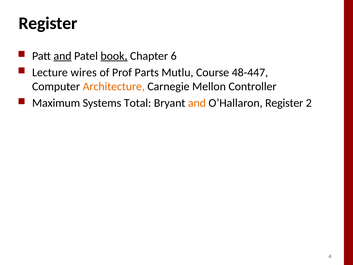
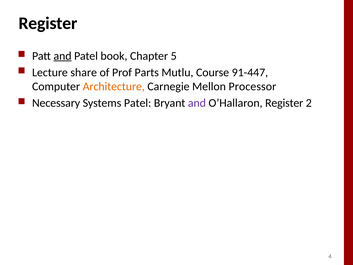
book underline: present -> none (114, 56)
6: 6 -> 5 (174, 56)
wires: wires -> share (84, 72)
48-447: 48-447 -> 91-447 (250, 72)
Controller: Controller -> Processor (252, 86)
Maximum: Maximum -> Necessary (56, 103)
Systems Total: Total -> Patel (138, 103)
and colour: orange -> purple (197, 103)
